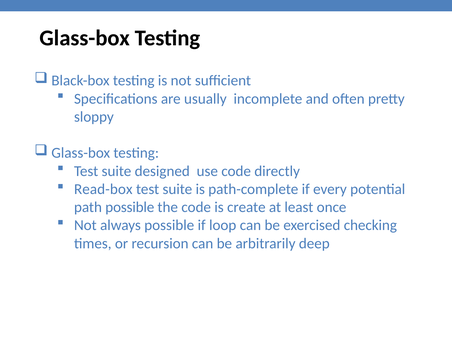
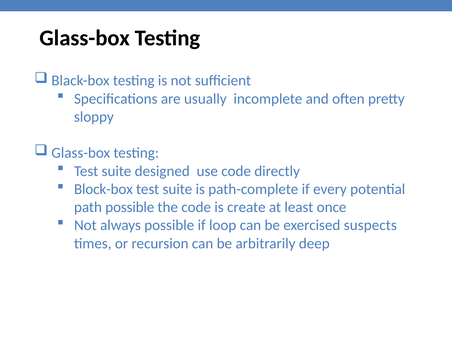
Read-box: Read-box -> Block-box (103, 189)
checking: checking -> suspects (370, 225)
